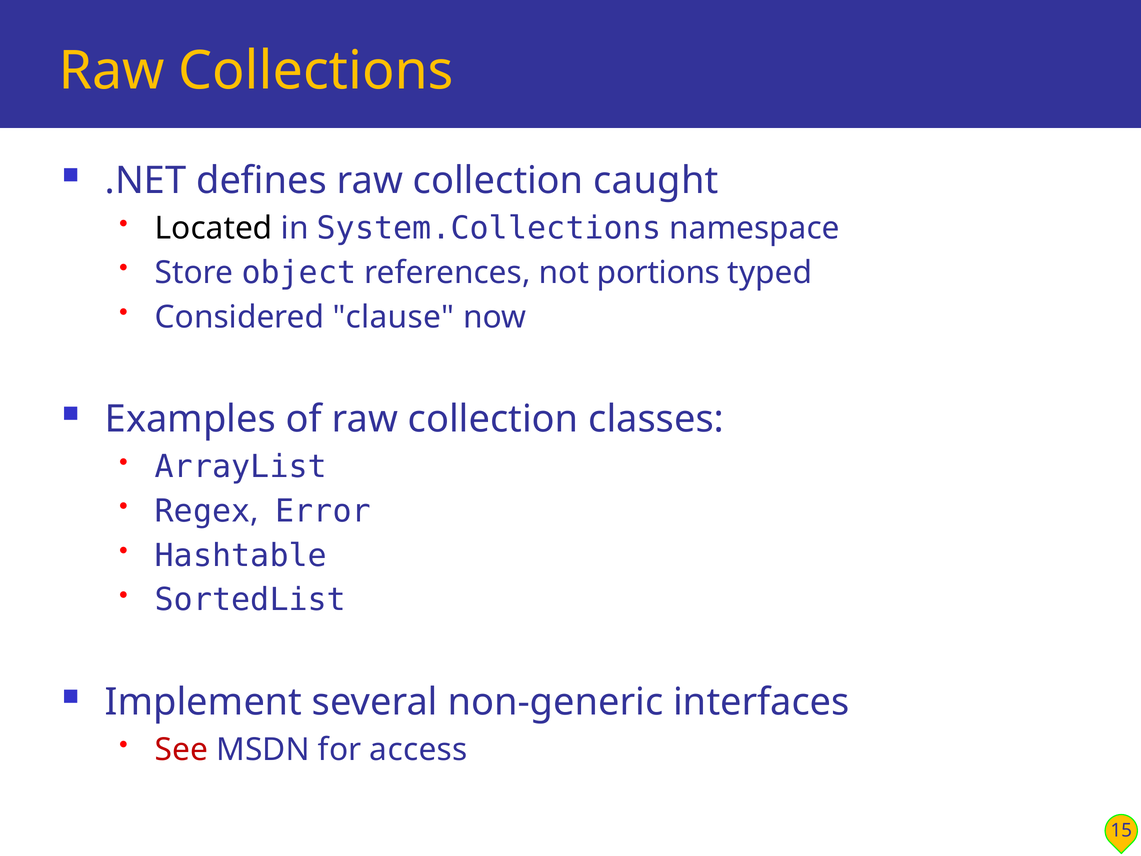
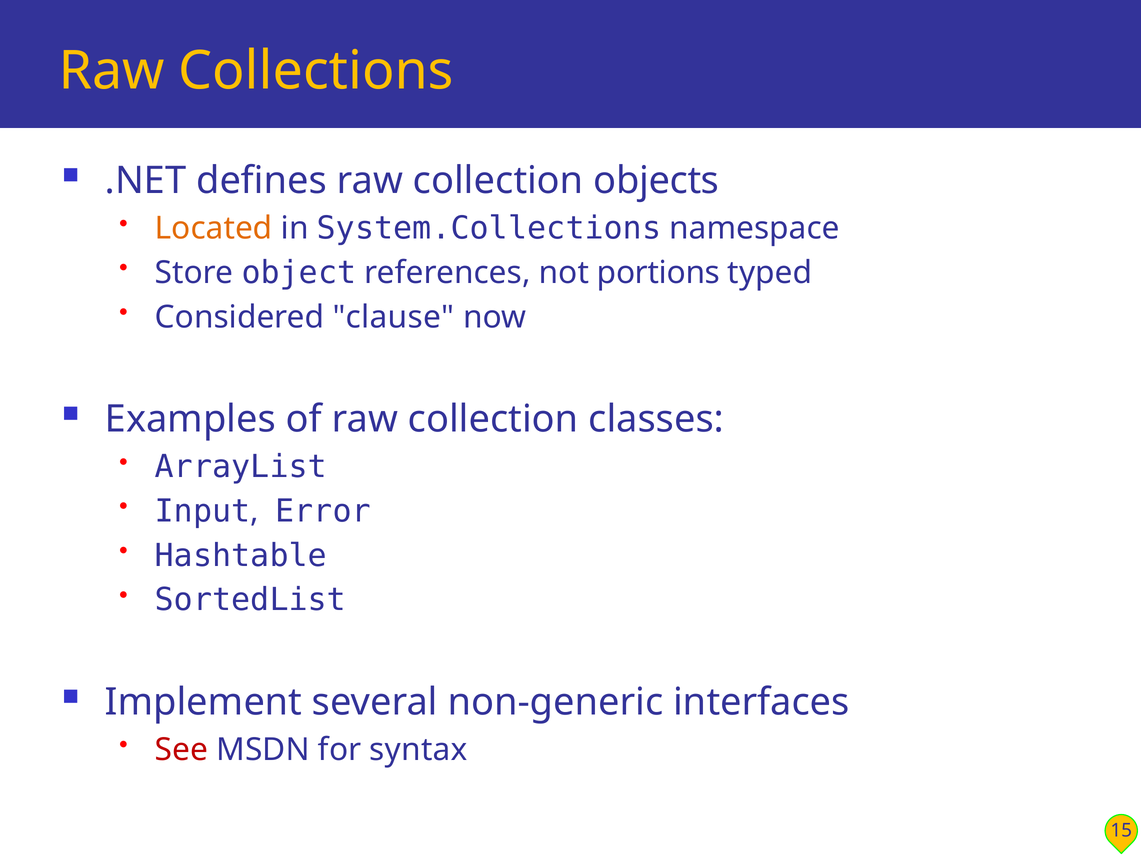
caught: caught -> objects (656, 181)
Located colour: black -> orange (214, 228)
Regex: Regex -> Input (203, 511)
access: access -> syntax (419, 749)
